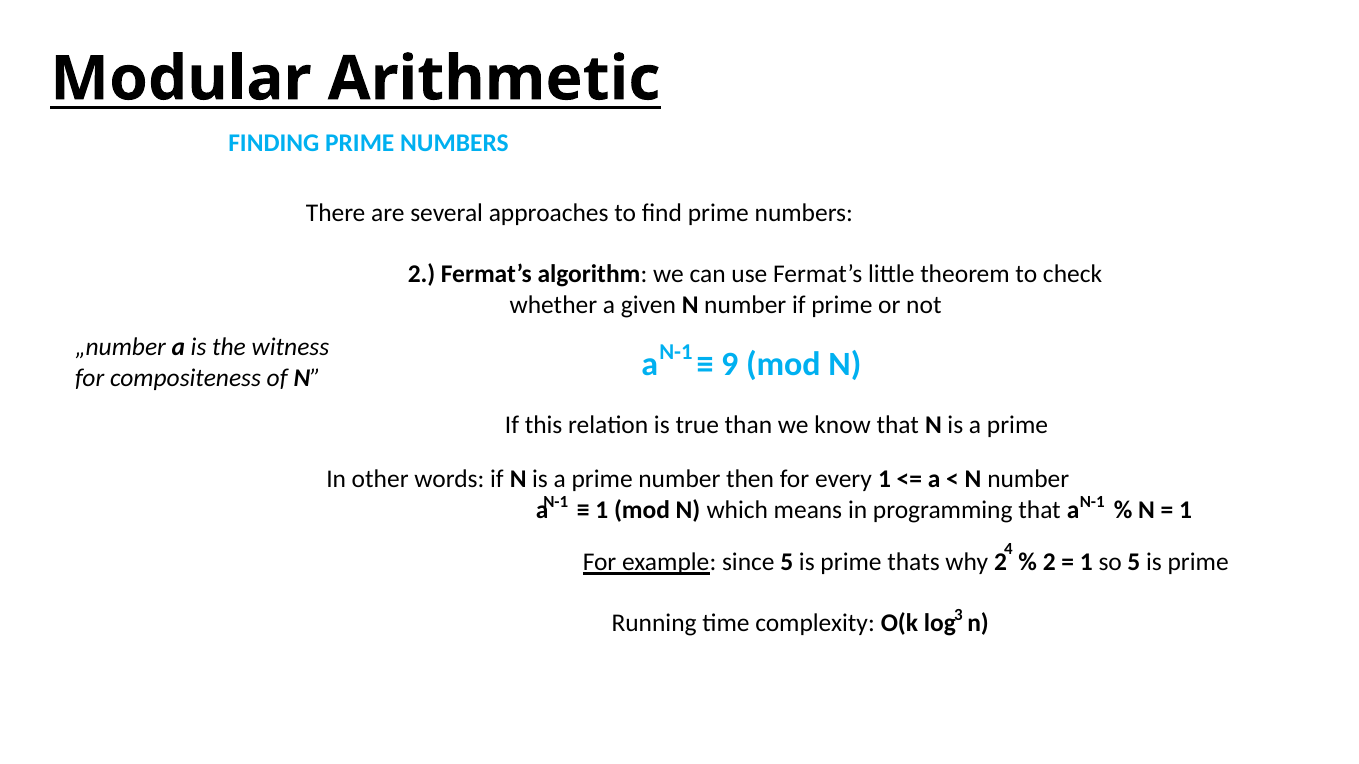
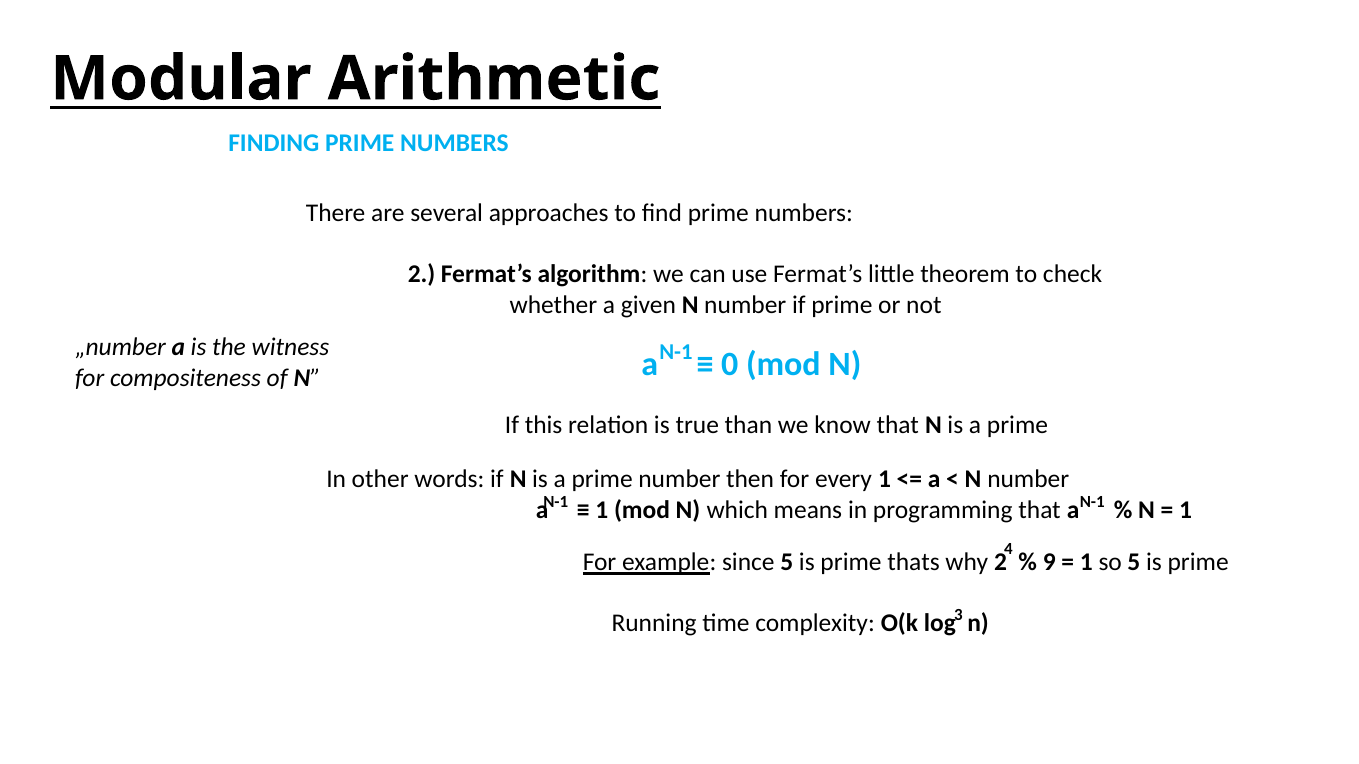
9: 9 -> 0 (730, 365)
2: 2 -> 9 (1049, 563)
